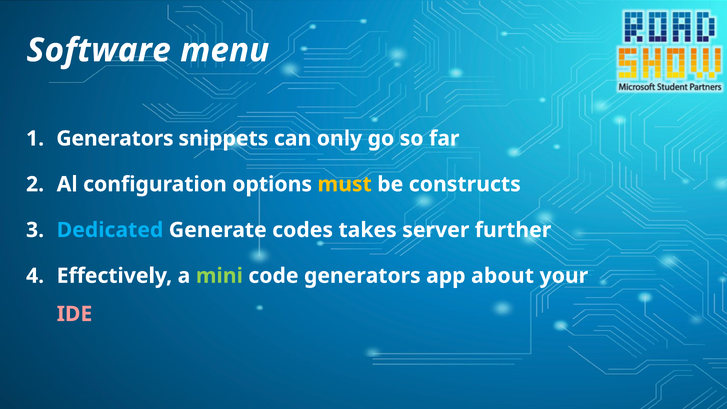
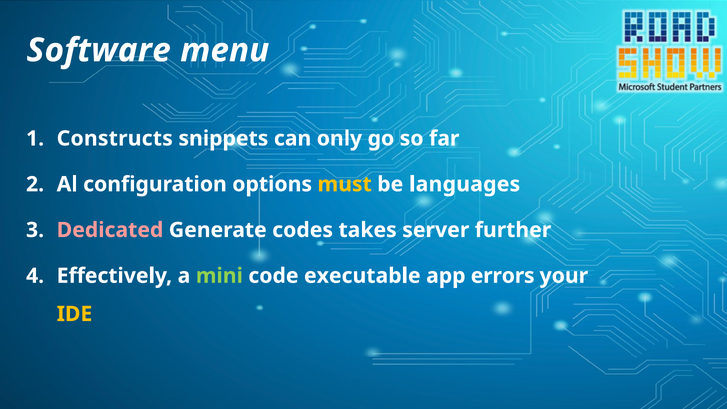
Generators: Generators -> Constructs (115, 138)
constructs: constructs -> languages (465, 184)
Dedicated colour: light blue -> pink (110, 230)
code generators: generators -> executable (362, 276)
about: about -> errors (503, 276)
IDE colour: pink -> yellow (74, 314)
